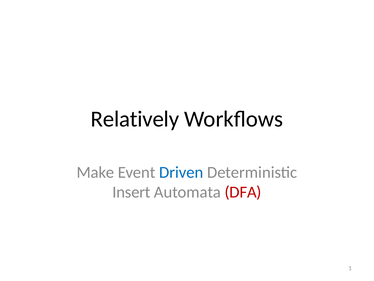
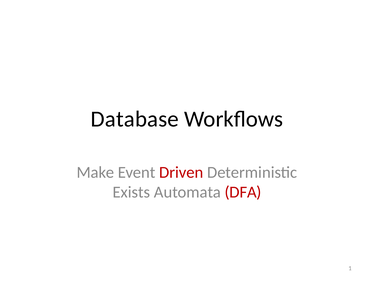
Relatively: Relatively -> Database (135, 119)
Driven colour: blue -> red (181, 172)
Insert: Insert -> Exists (131, 192)
